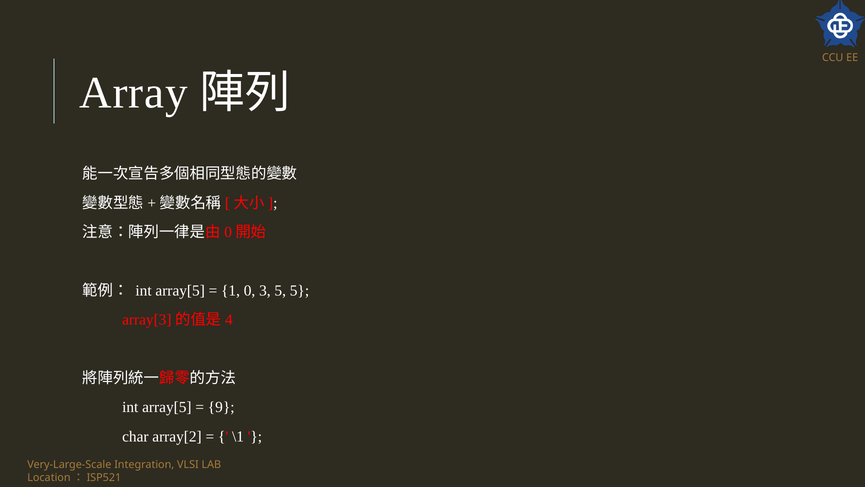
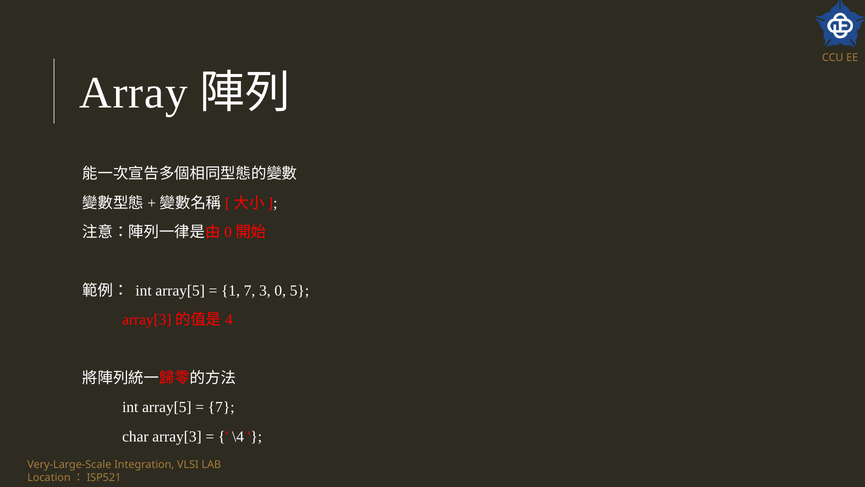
1 0: 0 -> 7 (250, 290)
3 5: 5 -> 0 (280, 290)
9: 9 -> 7 (221, 407)
array[2: array[2 -> array[3 (177, 436)
\1: \1 -> \4 (238, 436)
